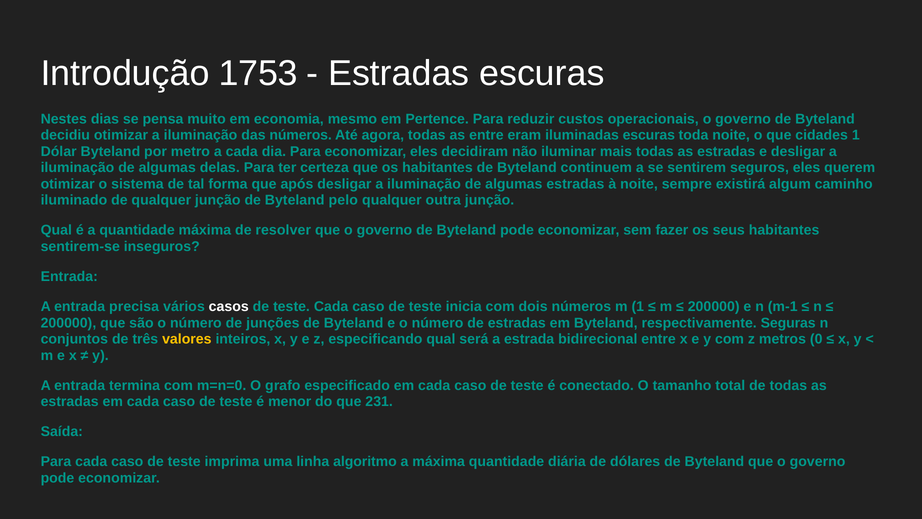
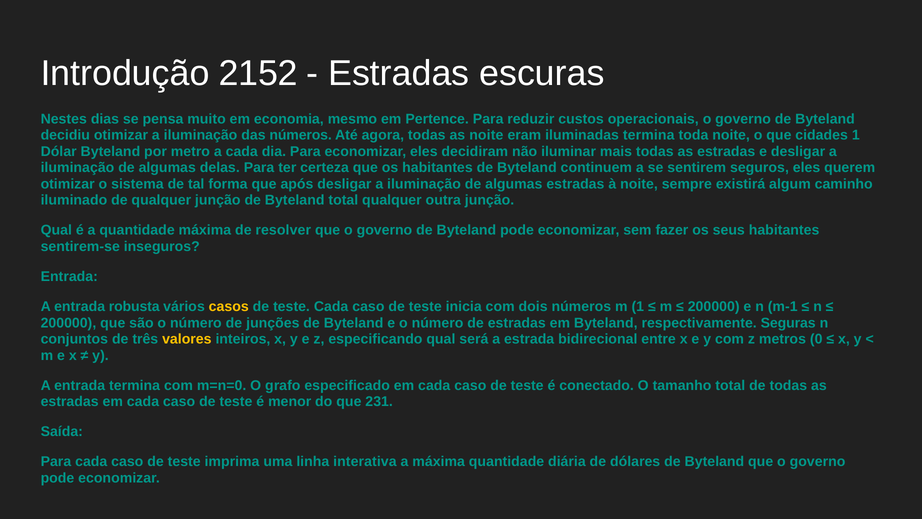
1753: 1753 -> 2152 (258, 73)
as entre: entre -> noite (486, 135)
iluminadas escuras: escuras -> termina (649, 135)
Byteland pelo: pelo -> total (343, 200)
precisa: precisa -> robusta (134, 306)
casos colour: white -> yellow (229, 306)
algoritmo: algoritmo -> interativa (365, 461)
